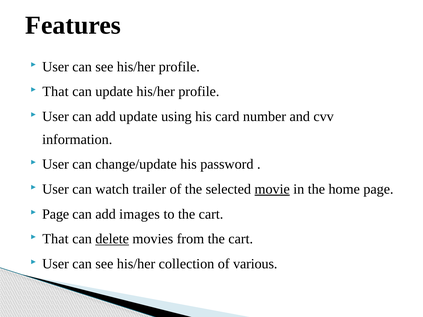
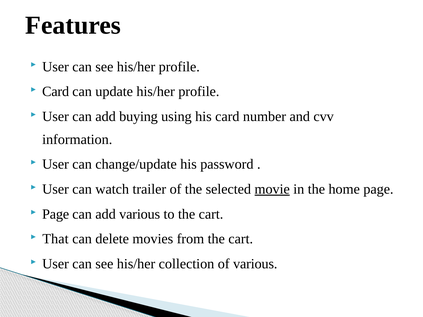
That: That -> Card (56, 92)
add update: update -> buying (139, 117)
add images: images -> various (140, 214)
delete underline: present -> none (112, 239)
